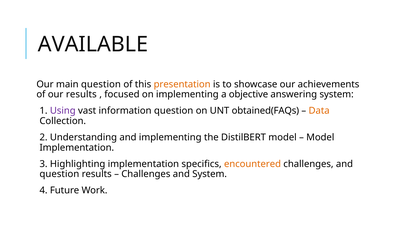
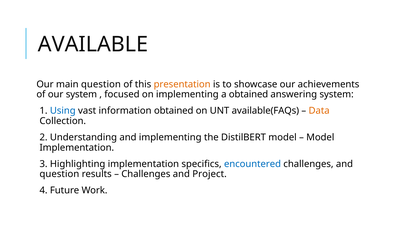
our results: results -> system (81, 95)
a objective: objective -> obtained (249, 95)
Using colour: purple -> blue (63, 111)
information question: question -> obtained (174, 111)
obtained(FAQs: obtained(FAQs -> available(FAQs (265, 111)
encountered colour: orange -> blue (253, 164)
and System: System -> Project (210, 174)
